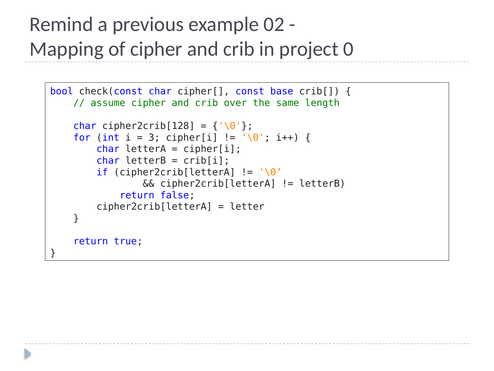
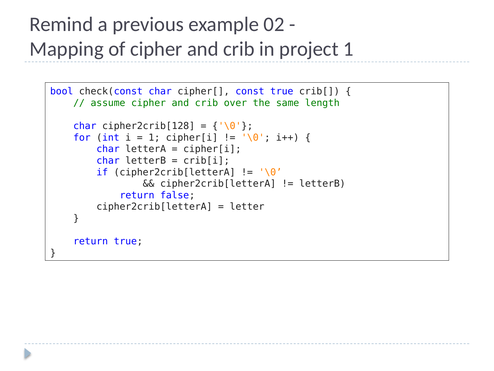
project 0: 0 -> 1 (348, 49)
const base: base -> true (282, 91)
3: 3 -> 1 (154, 137)
